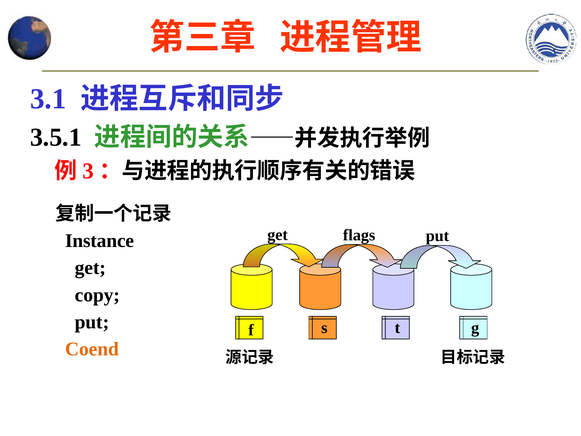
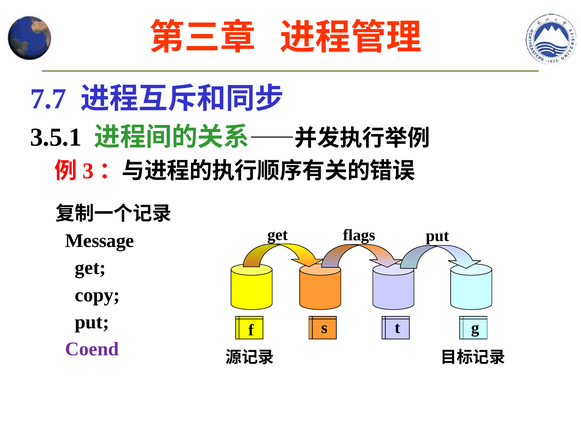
3.1: 3.1 -> 7.7 (48, 99)
Instance: Instance -> Message (100, 241)
Coend colour: orange -> purple (92, 349)
